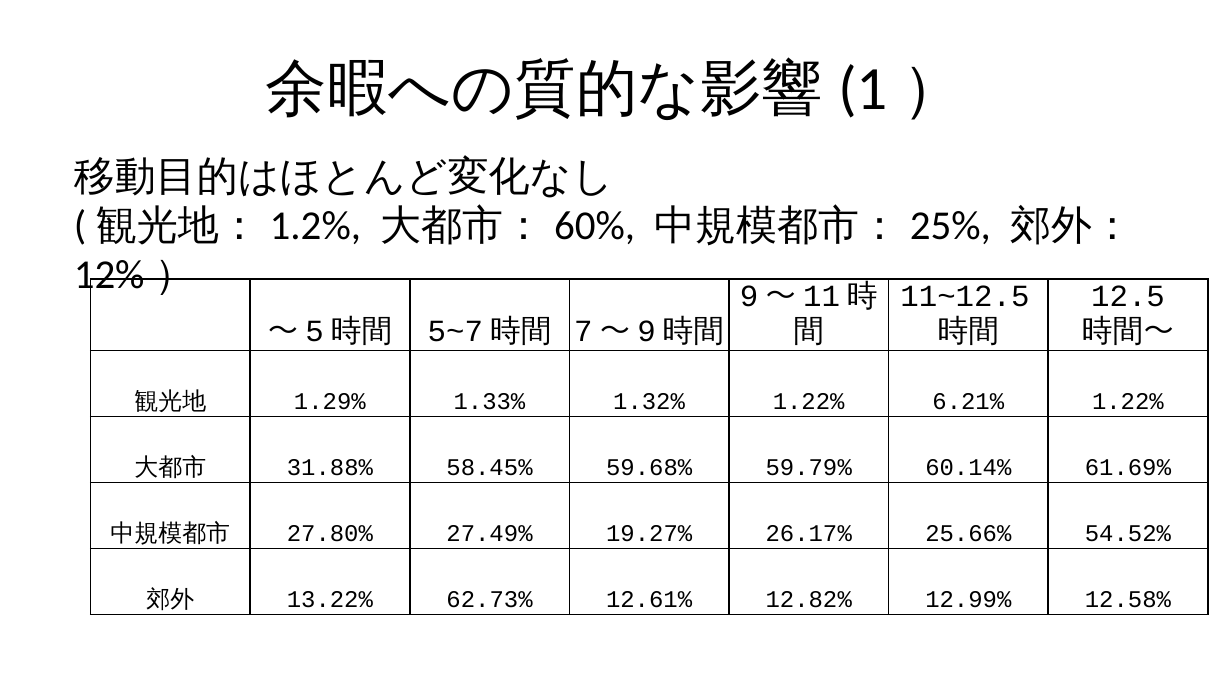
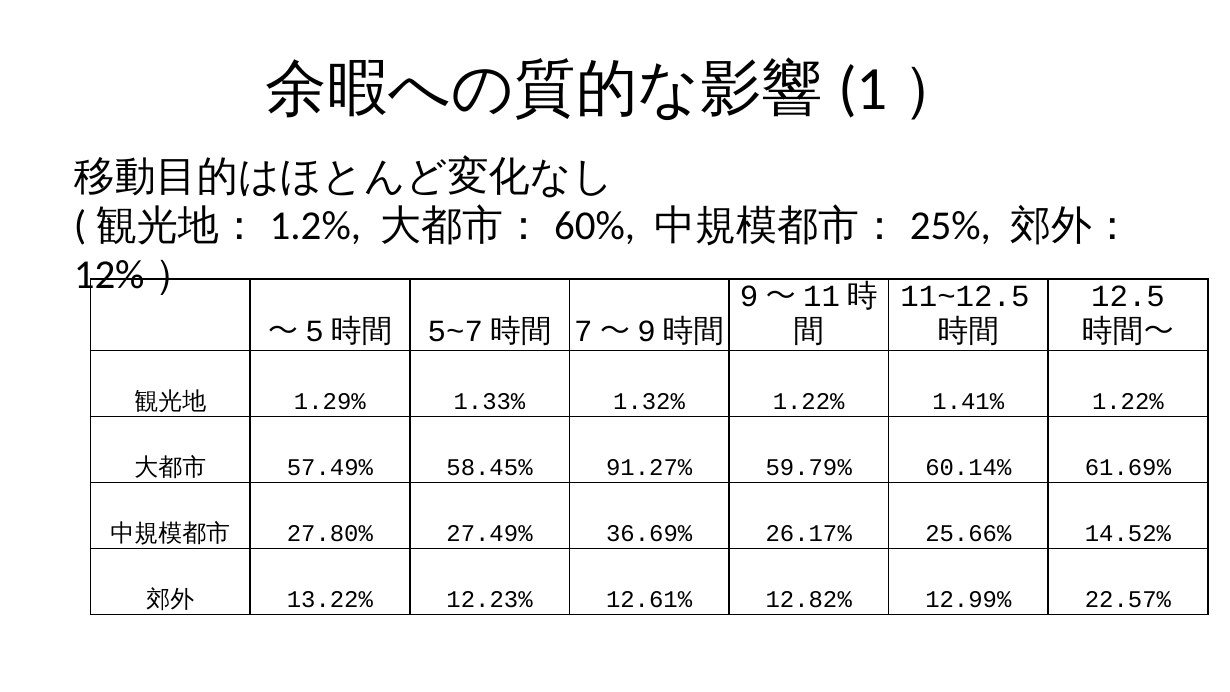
6.21%: 6.21% -> 1.41% (968, 401)
31.88%: 31.88% -> 57.49% (330, 467)
59.68%: 59.68% -> 91.27% (649, 467)
19.27%: 19.27% -> 36.69% (649, 533)
54.52%: 54.52% -> 14.52% (1128, 533)
62.73%: 62.73% -> 12.23% (490, 599)
12.58%: 12.58% -> 22.57% (1128, 599)
